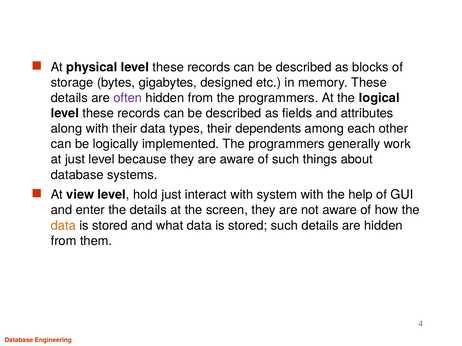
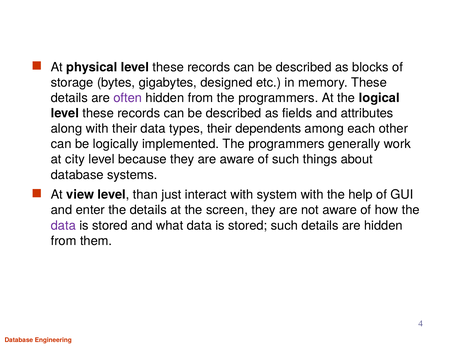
at just: just -> city (75, 160)
hold: hold -> than (145, 195)
data colour: orange -> purple (63, 226)
